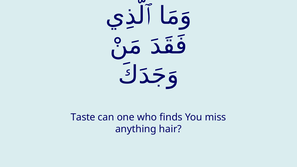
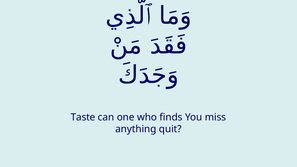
hair: hair -> quit (170, 129)
